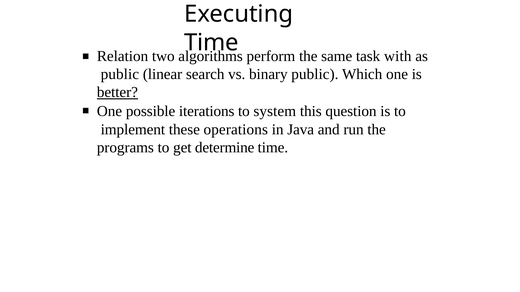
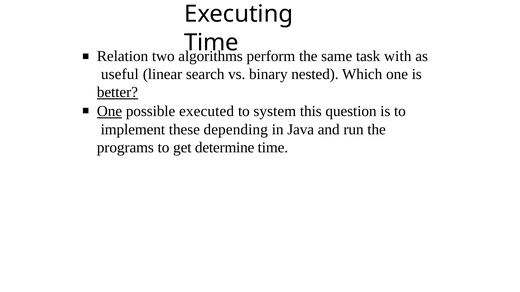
public: public -> useful (120, 74)
binary public: public -> nested (315, 74)
One underline: none -> present (110, 111)
iterations: iterations -> executed (207, 111)
operations: operations -> depending (236, 130)
